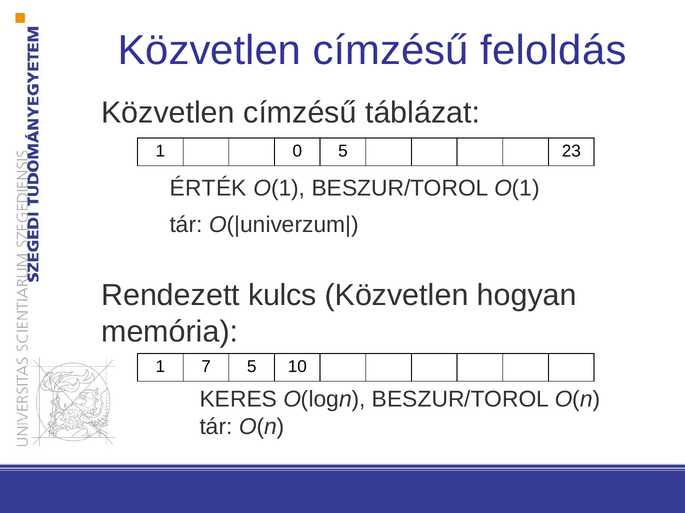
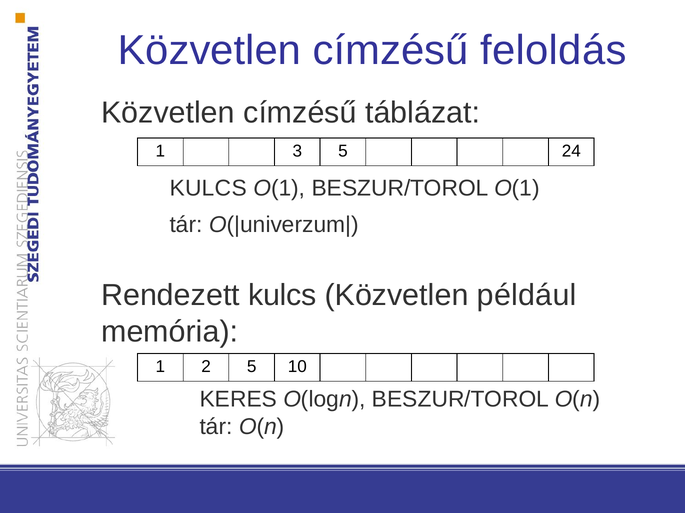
0: 0 -> 3 (297, 152)
23: 23 -> 24 (571, 152)
ÉRTÉK: ÉRTÉK -> KULCS (208, 188)
hogyan: hogyan -> például (527, 295)
7: 7 -> 2 (206, 367)
